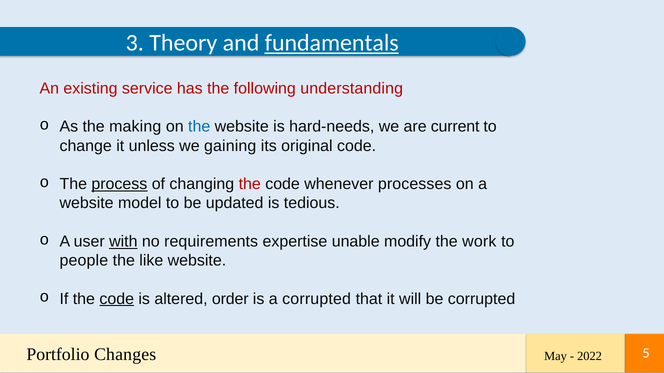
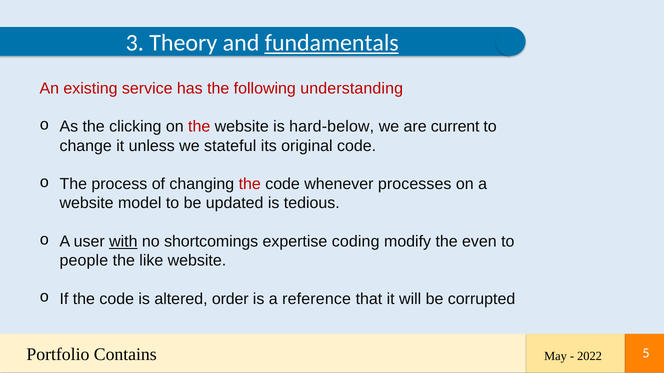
making: making -> clicking (135, 127)
the colour: blue -> red (199, 127)
hard-needs: hard-needs -> hard-below (332, 127)
gaining: gaining -> stateful (230, 146)
process underline: present -> none (119, 184)
requirements: requirements -> shortcomings (211, 242)
unable: unable -> coding (356, 242)
work: work -> even (479, 242)
code underline: present -> none (117, 299)
a corrupted: corrupted -> reference (317, 299)
Changes: Changes -> Contains (125, 355)
